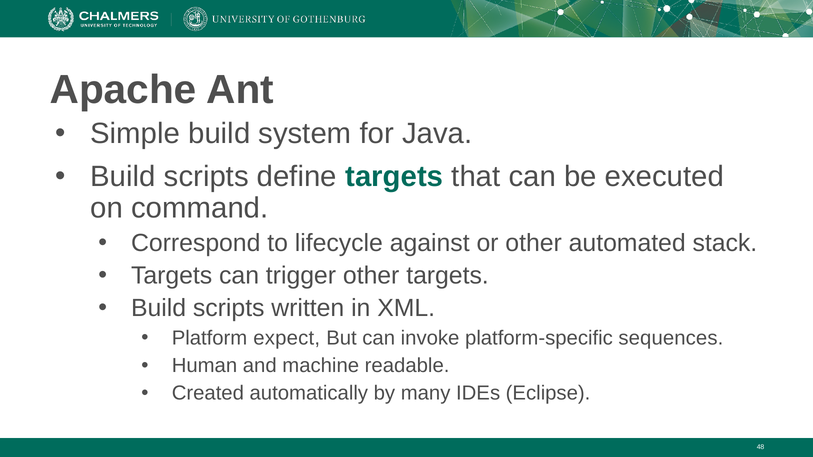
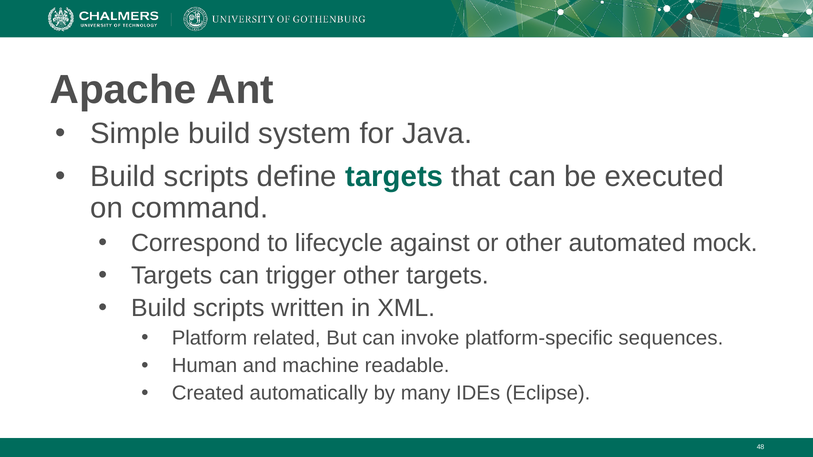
stack: stack -> mock (725, 243)
expect: expect -> related (287, 338)
